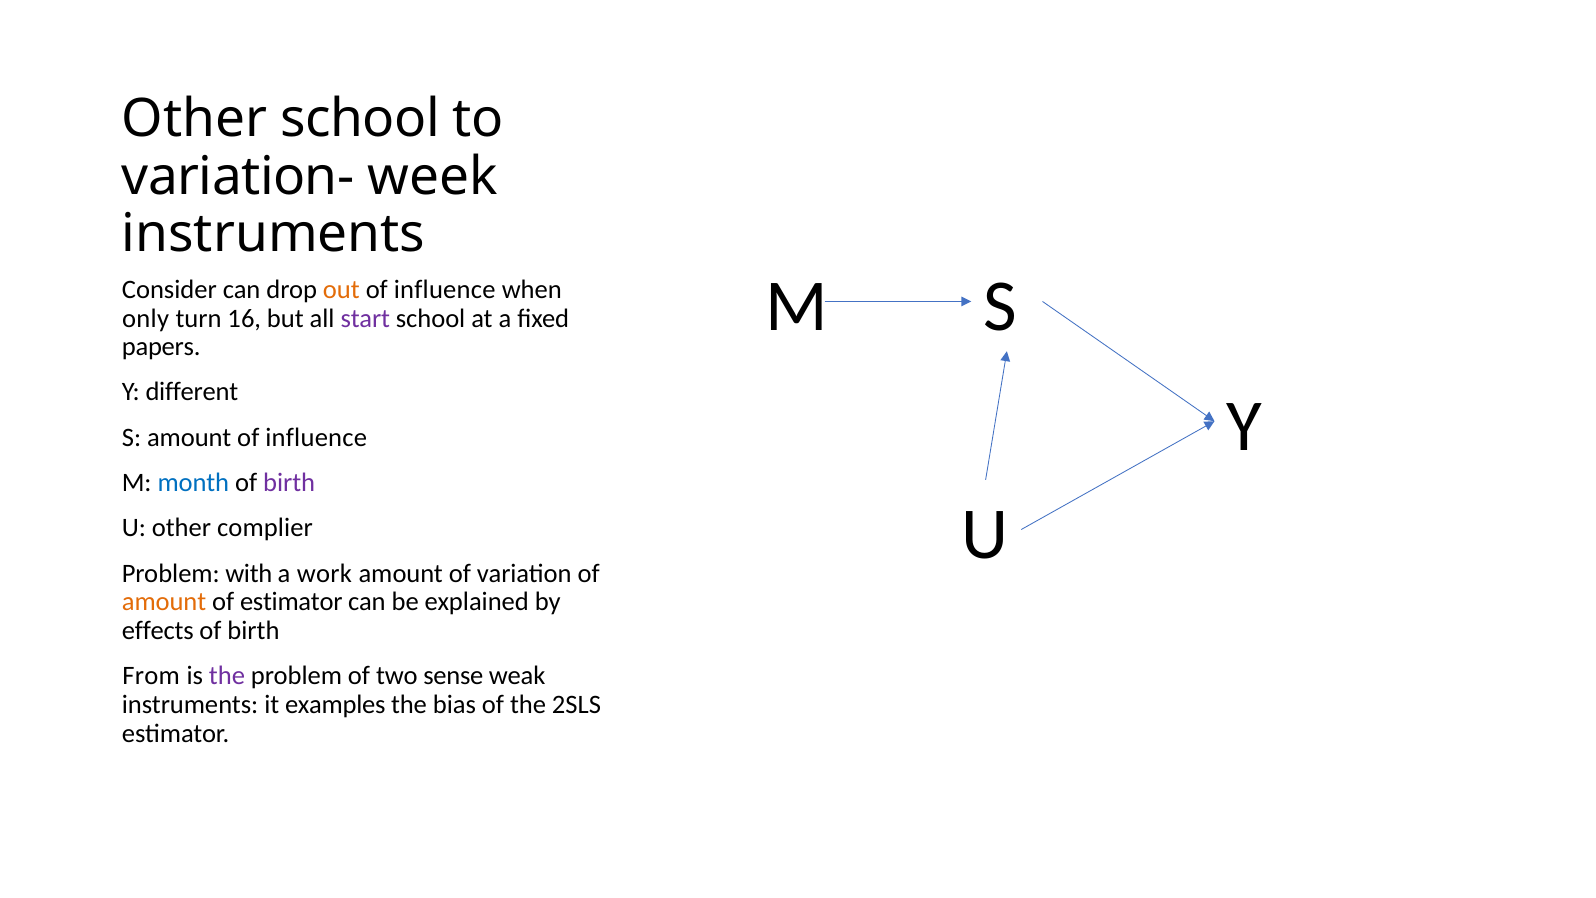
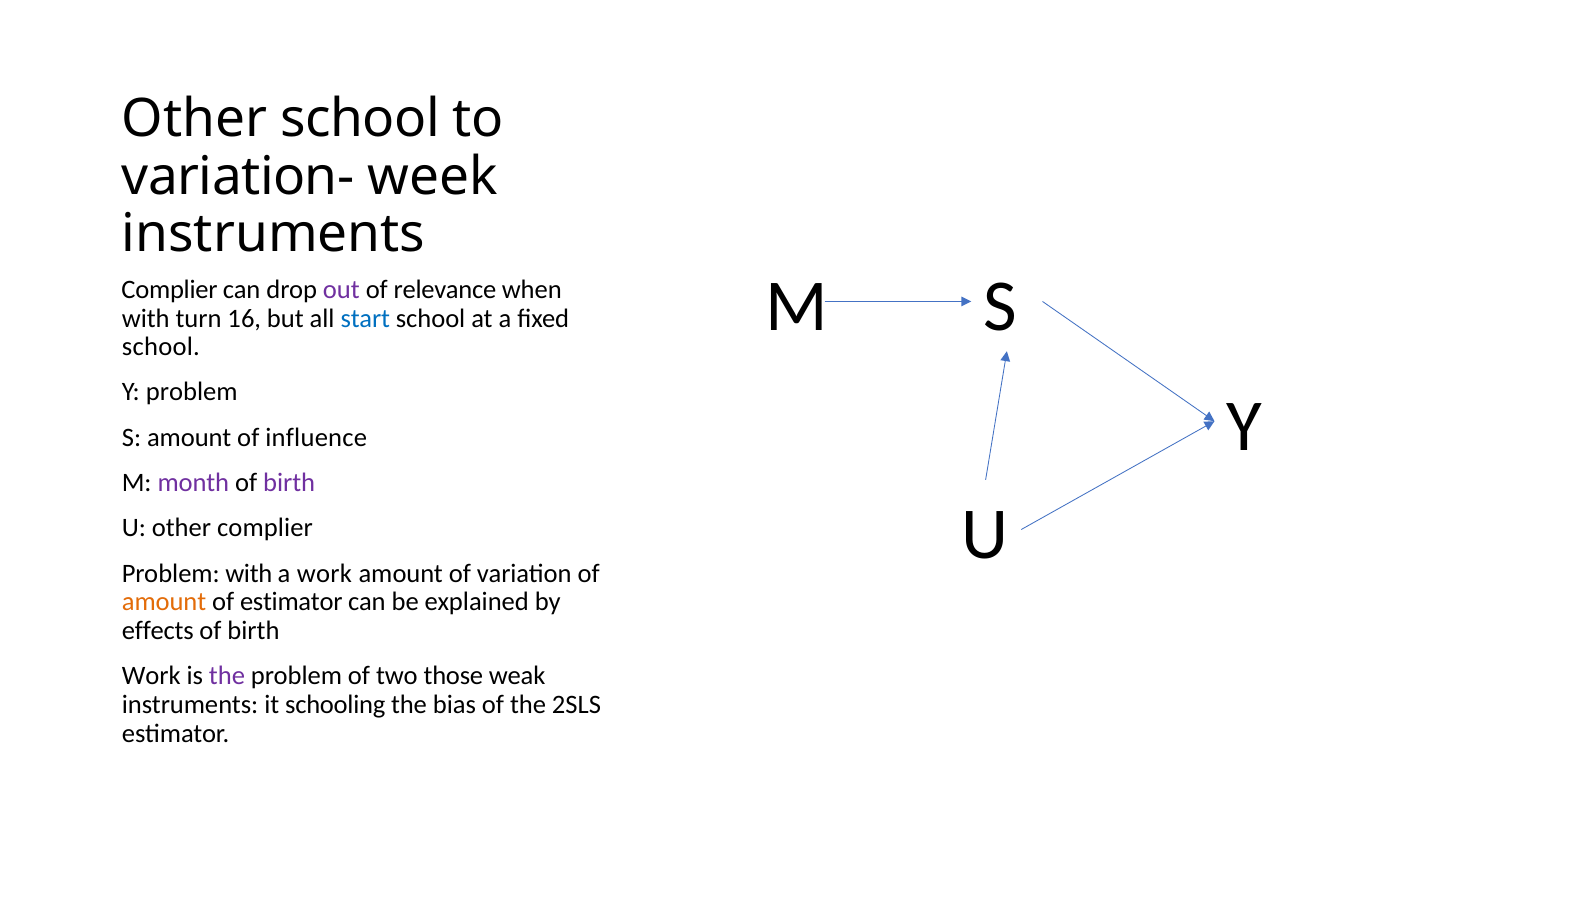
Consider: Consider -> Complier (169, 289)
out colour: orange -> purple (341, 289)
influence: influence -> relevance (445, 289)
only: only -> with (146, 318)
start colour: purple -> blue (365, 318)
papers: papers -> school (161, 347)
Y different: different -> problem (192, 392)
month colour: blue -> purple (193, 483)
From: From -> Work (151, 676)
sense: sense -> those (453, 676)
examples: examples -> schooling (335, 704)
